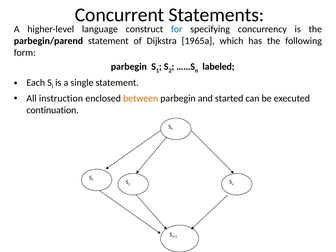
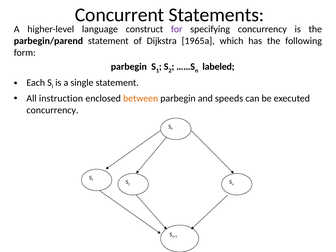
for colour: blue -> purple (177, 29)
started: started -> speeds (229, 98)
continuation: continuation -> concurrency (52, 110)
